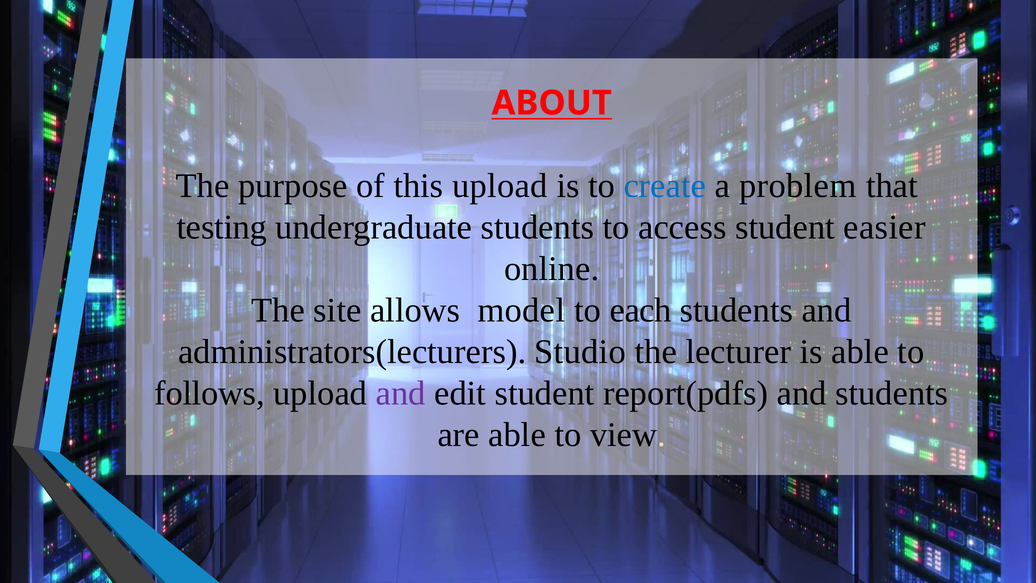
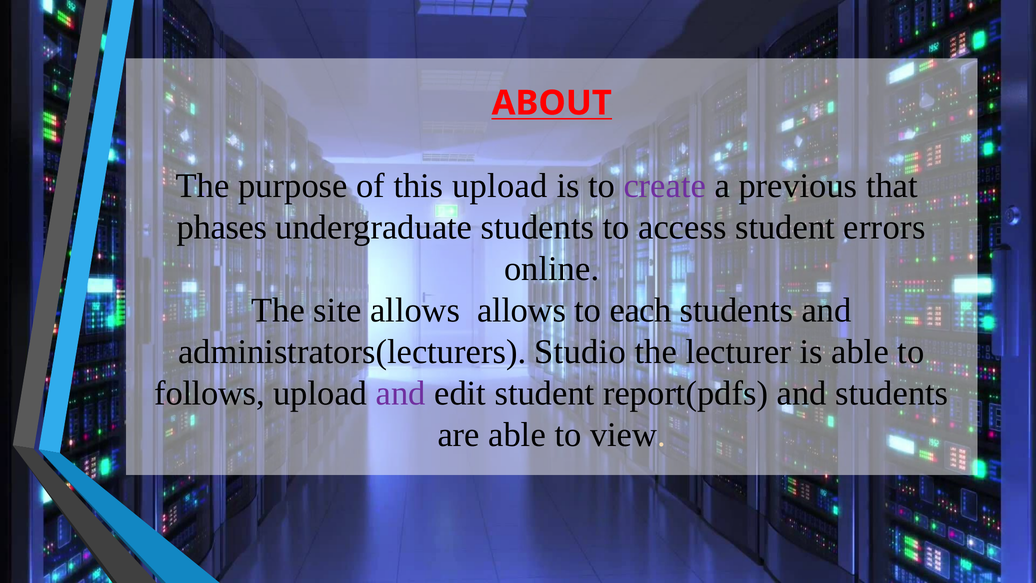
create colour: blue -> purple (665, 186)
problem: problem -> previous (798, 186)
testing: testing -> phases (222, 227)
easier: easier -> errors (885, 227)
allows model: model -> allows (522, 310)
